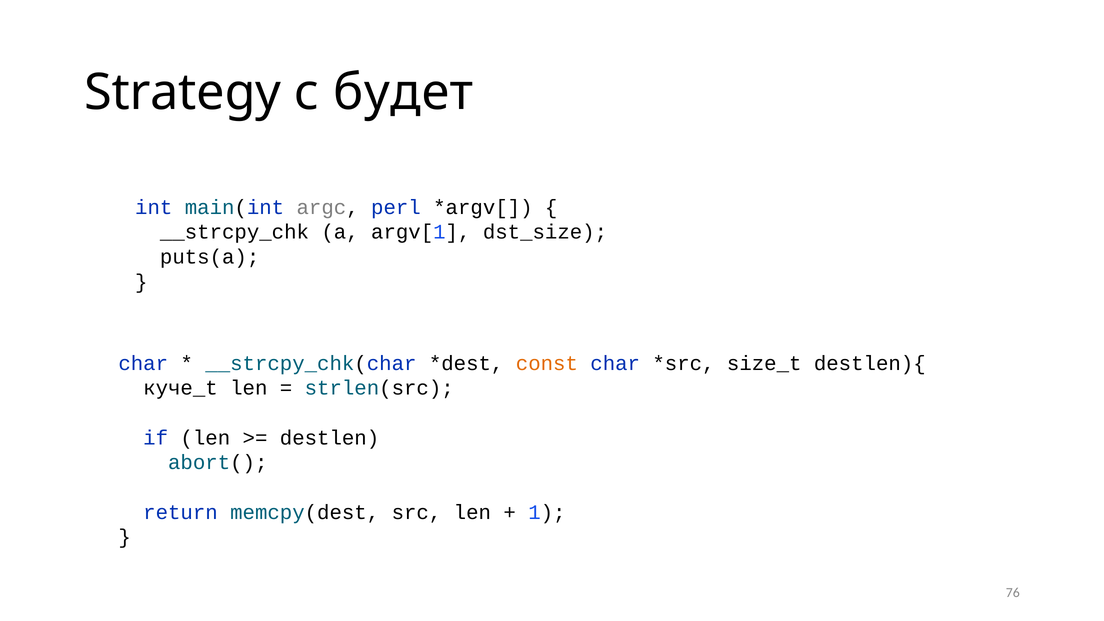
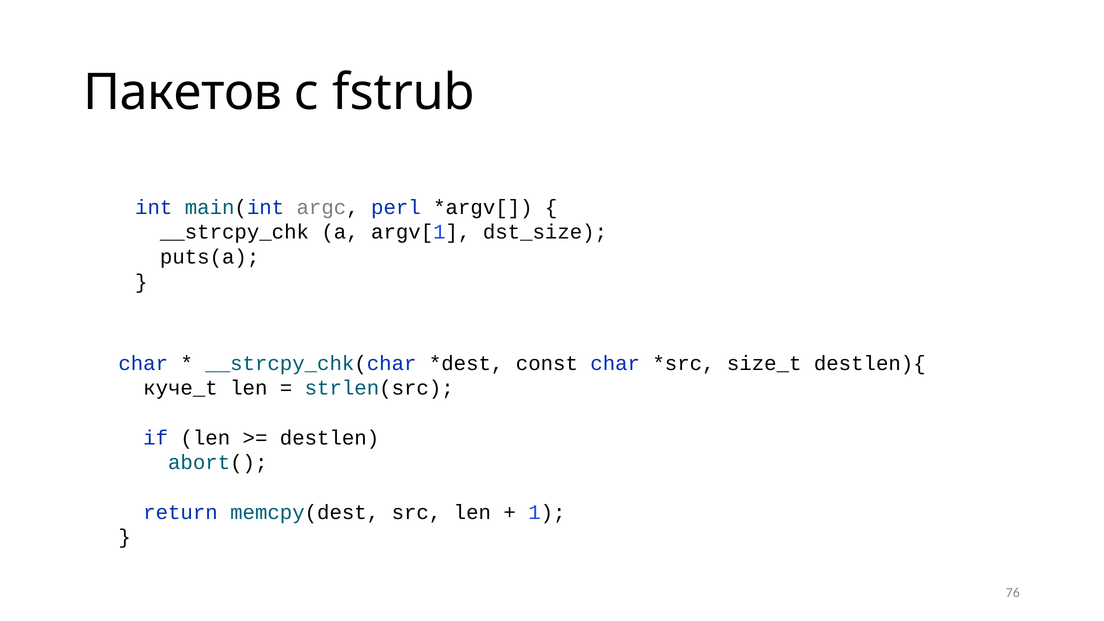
Strategy: Strategy -> Пакетов (183, 93)
будет: будет -> fstrub (404, 93)
const colour: orange -> black (547, 363)
